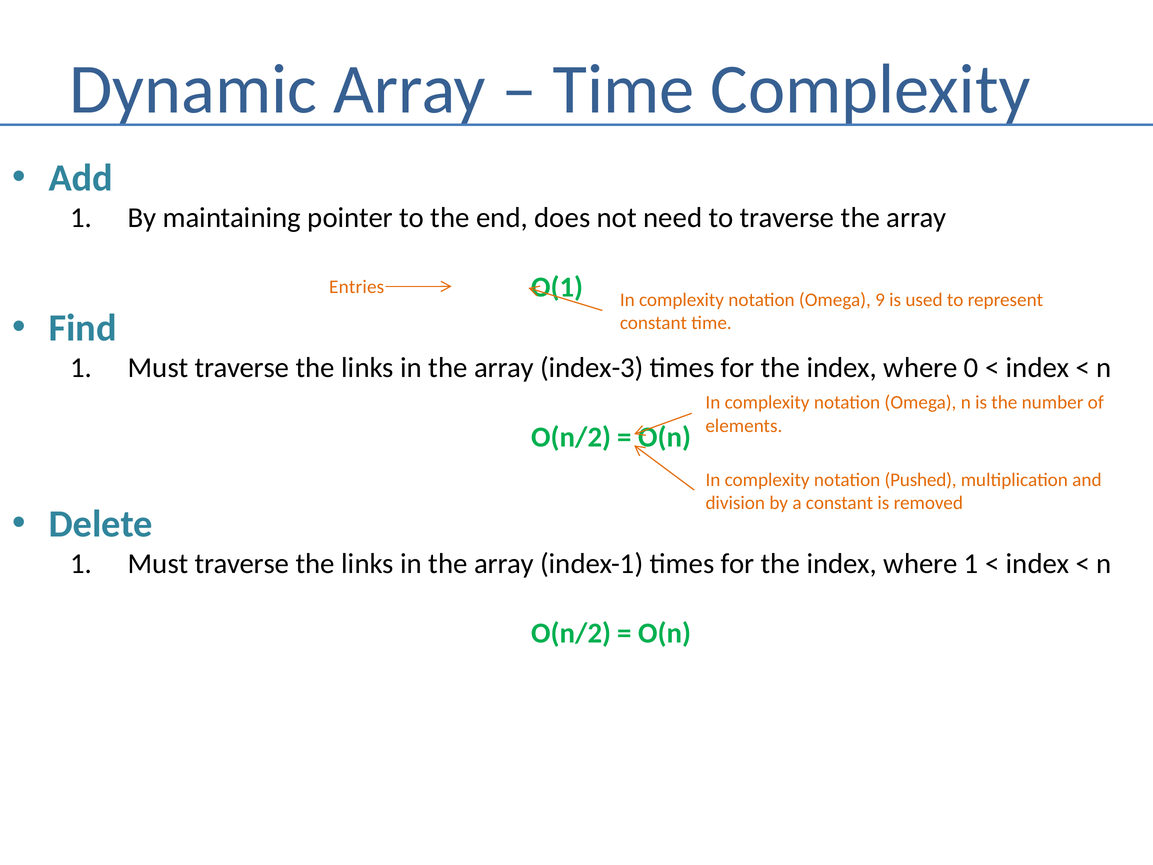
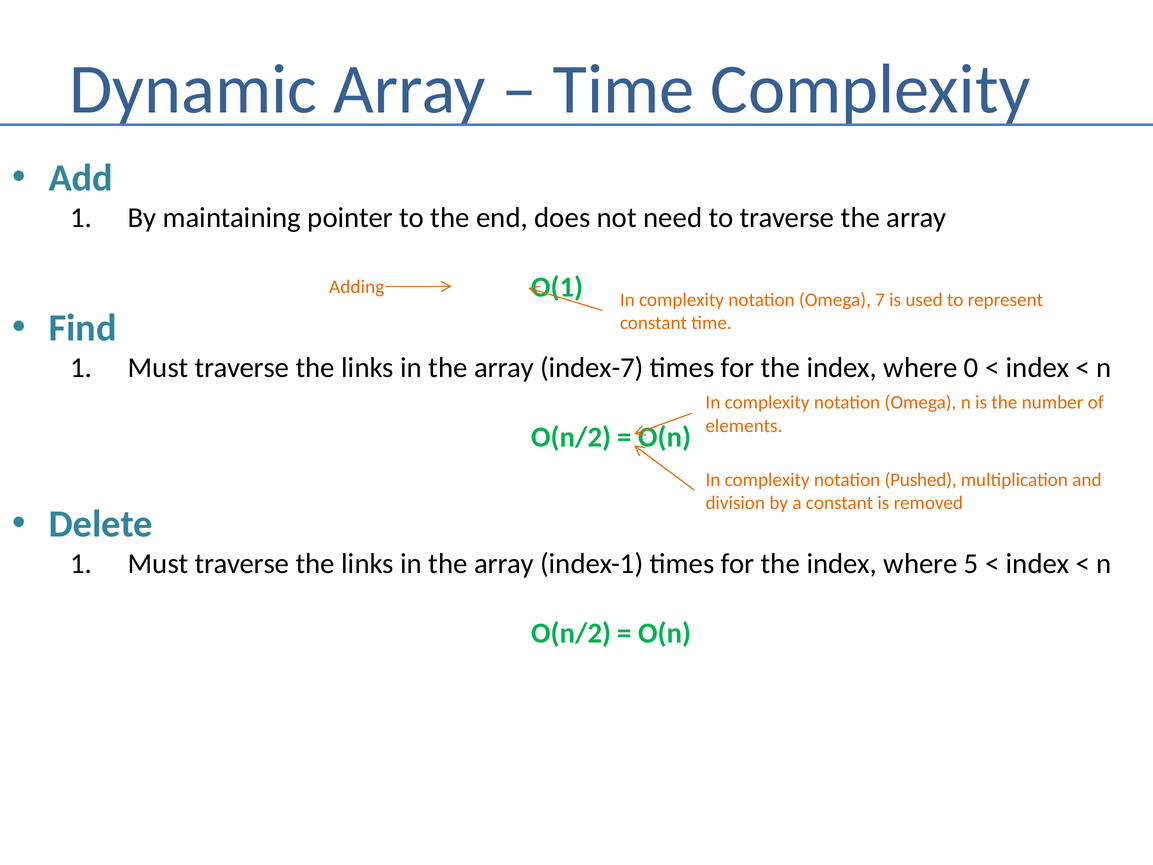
Entries: Entries -> Adding (357, 287)
9: 9 -> 7 (880, 300)
index-3: index-3 -> index-7 (592, 368)
where 1: 1 -> 5 (971, 564)
